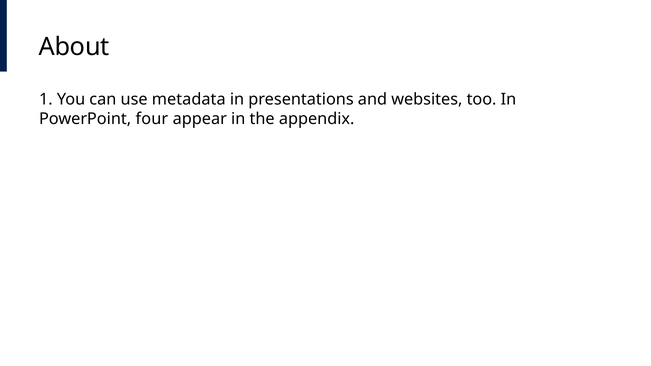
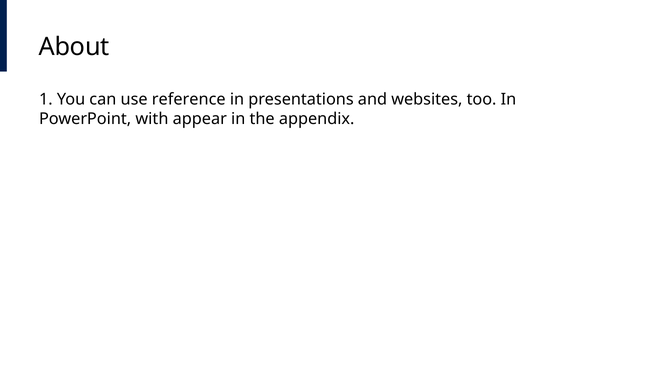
metadata: metadata -> reference (189, 100)
four: four -> with (152, 119)
